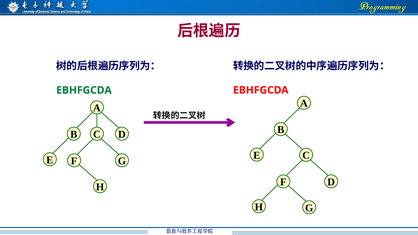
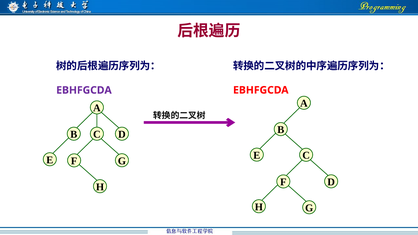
EBHFGCDA colour: green -> purple (84, 90)
